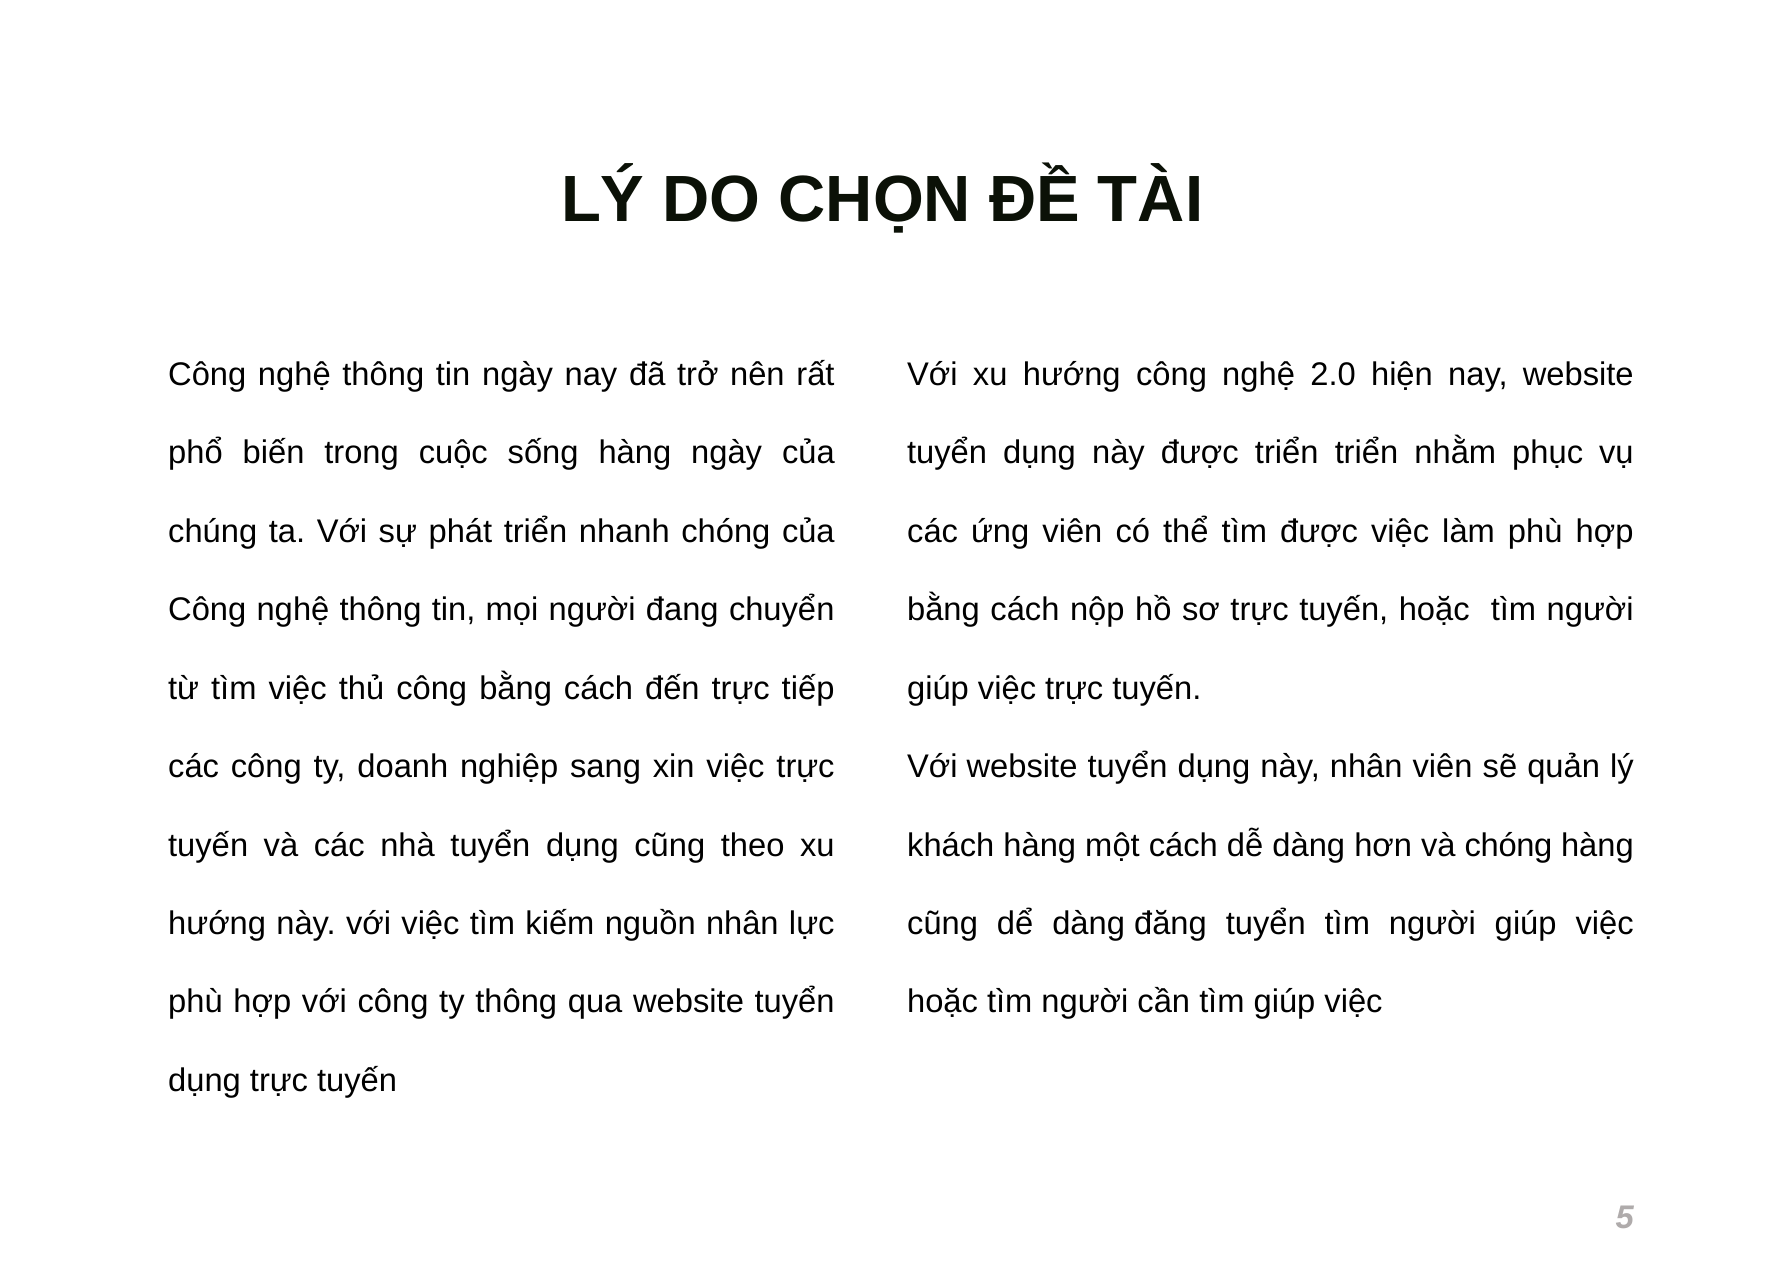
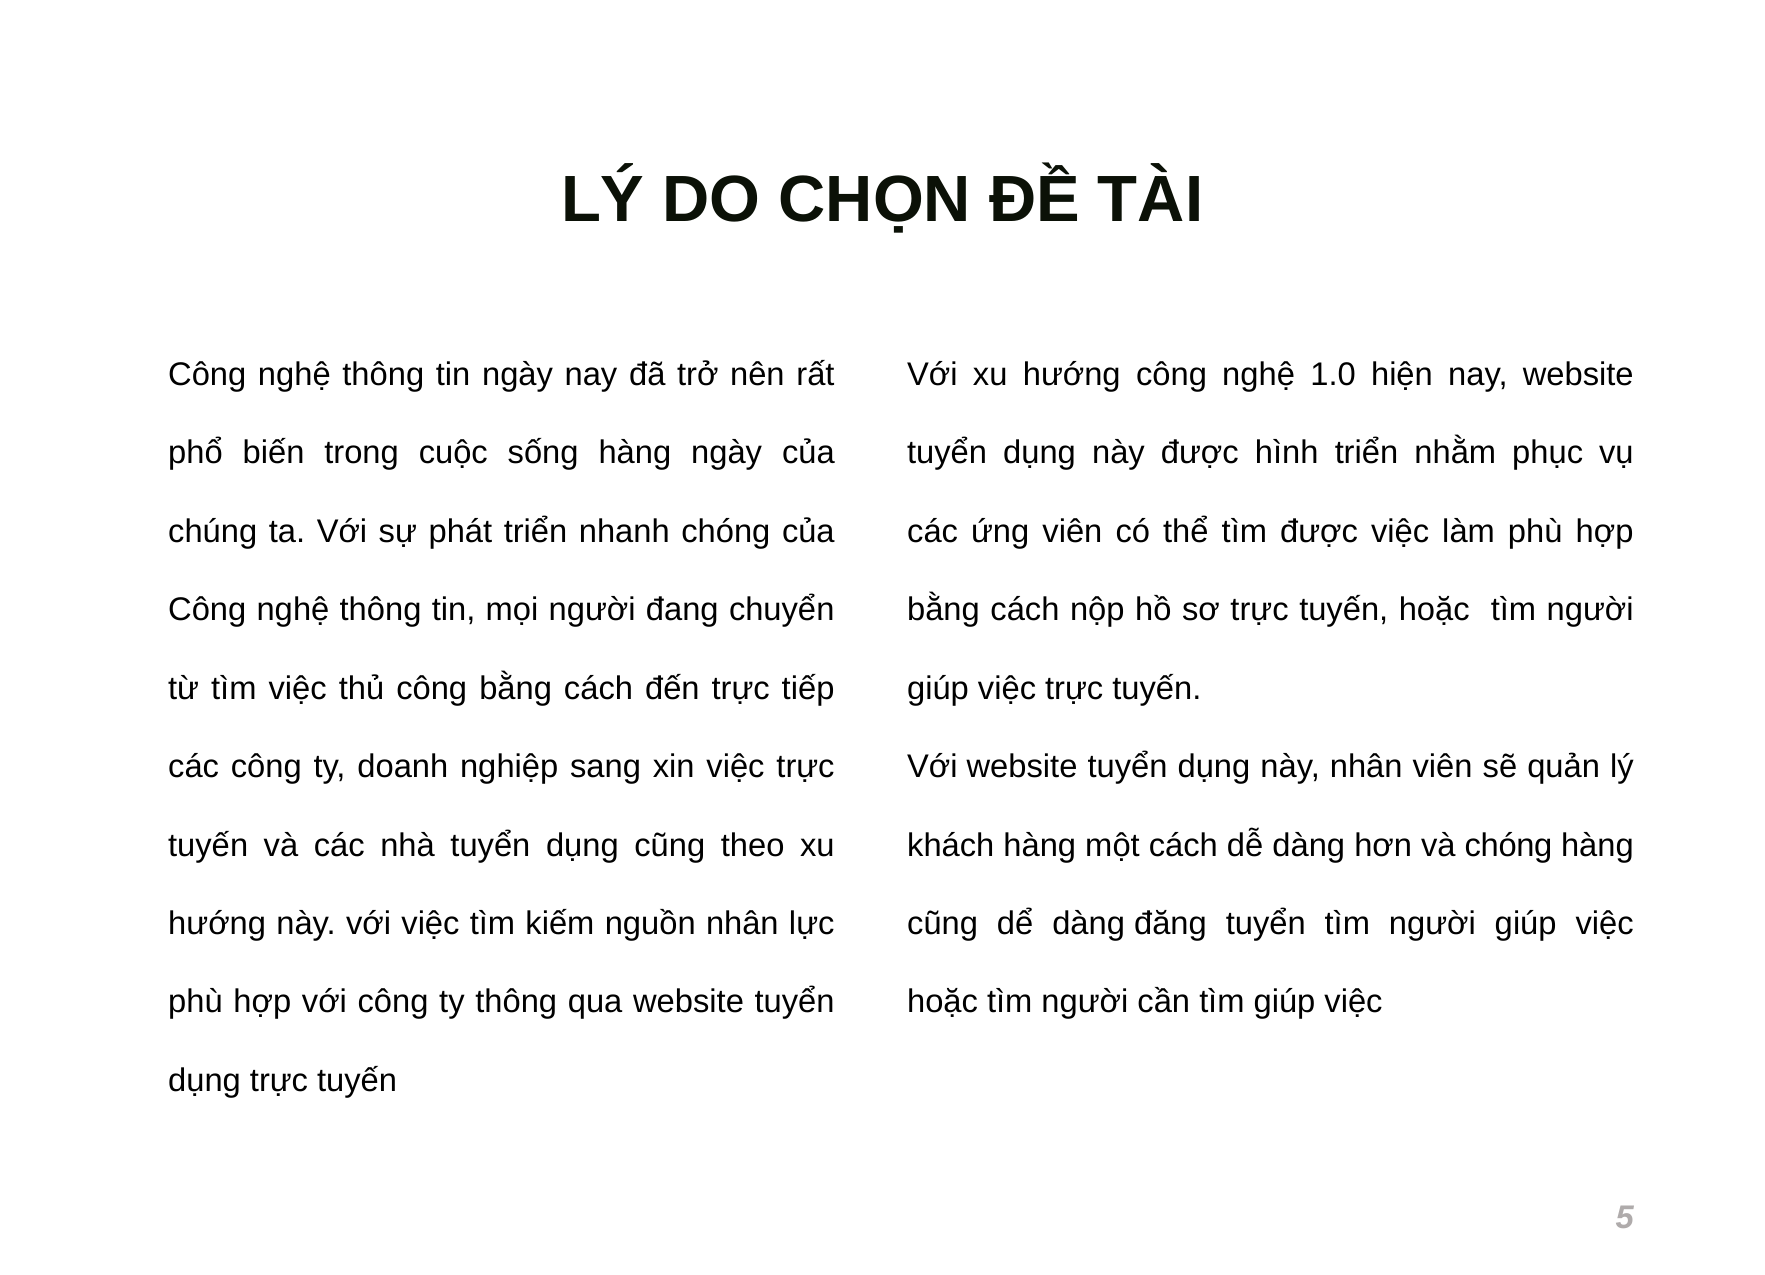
2.0: 2.0 -> 1.0 (1333, 374)
được triển: triển -> hình (1287, 453)
